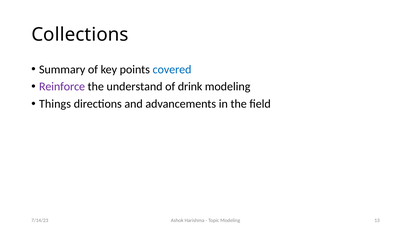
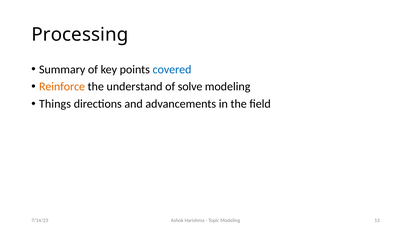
Collections: Collections -> Processing (80, 35)
Reinforce colour: purple -> orange (62, 87)
drink: drink -> solve (190, 87)
